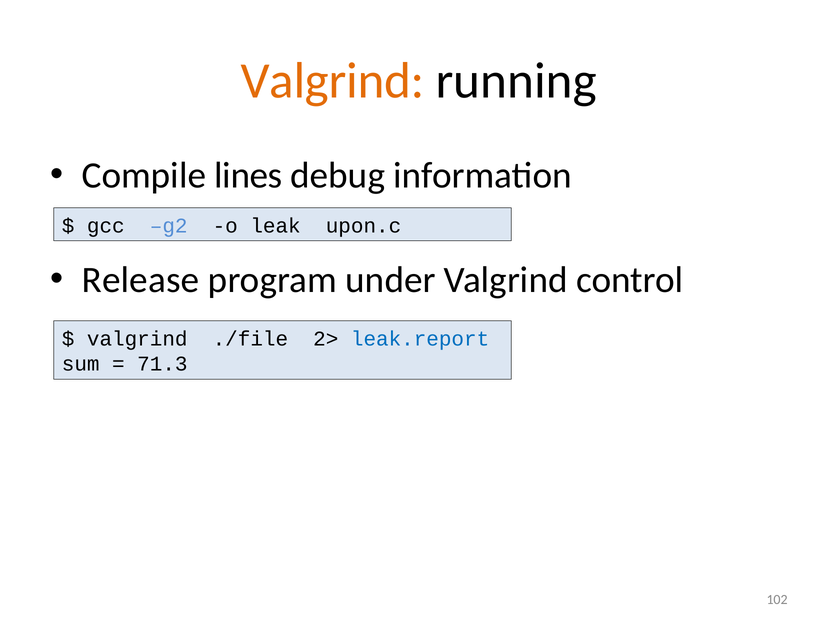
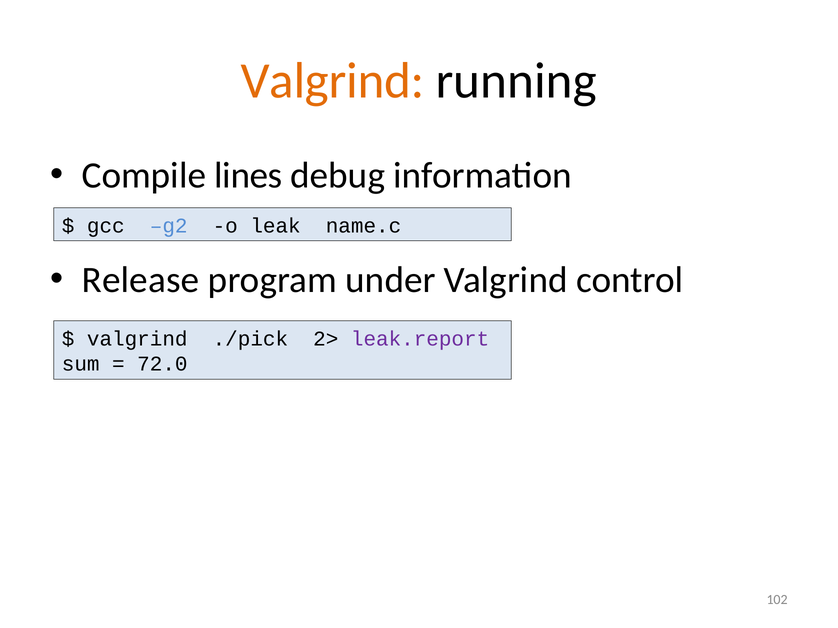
upon.c: upon.c -> name.c (364, 226)
./file: ./file -> ./pick (250, 339)
leak.report colour: blue -> purple (420, 339)
71.3: 71.3 -> 72.0 (162, 364)
